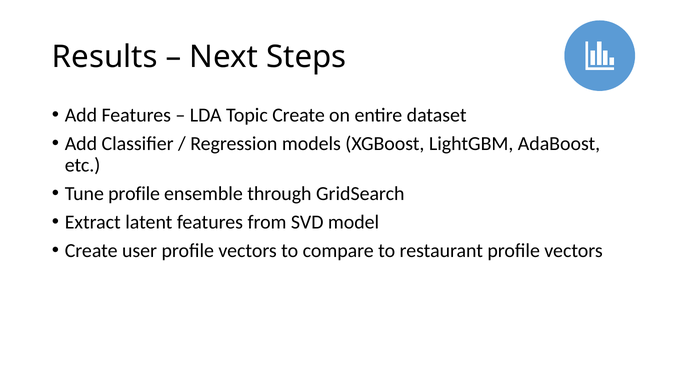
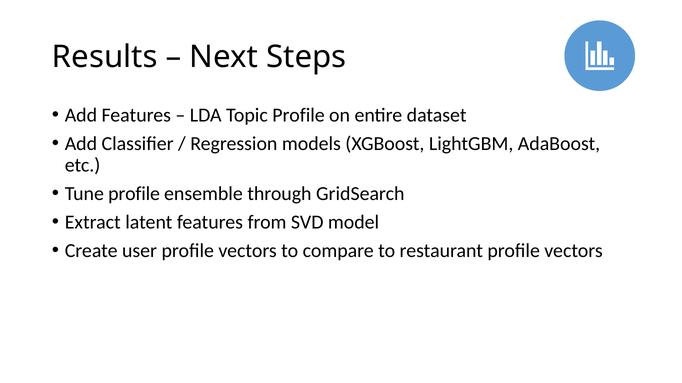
Topic Create: Create -> Profile (298, 115)
